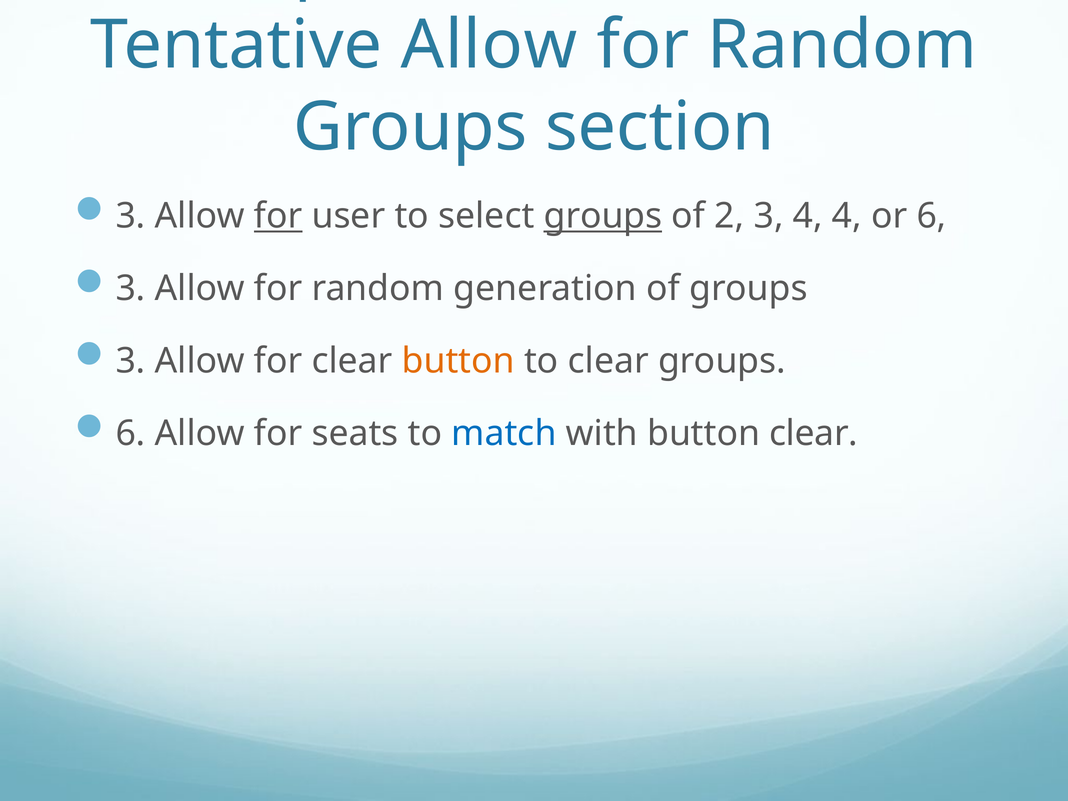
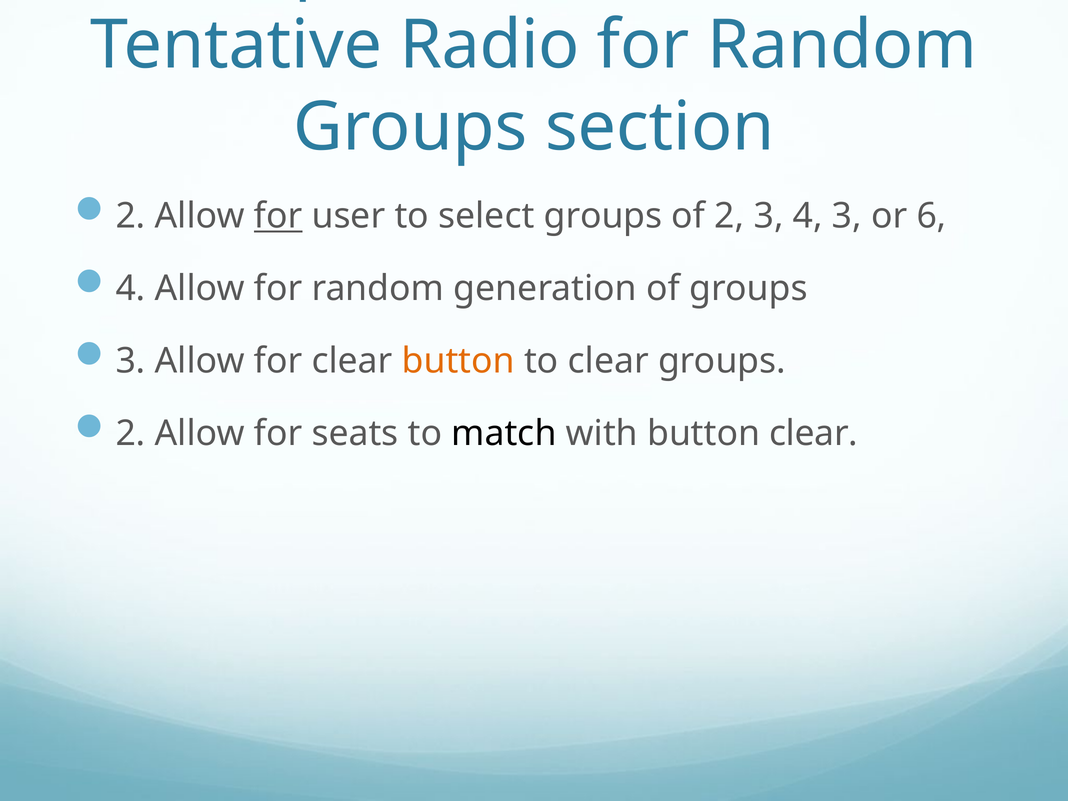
Tentative Allow: Allow -> Radio (490, 45)
3: 3 -> 2 (131, 216)
groups underline: present -> none (603, 216)
4 4: 4 -> 3 (847, 216)
3: 3 -> 4 (131, 289)
6: 6 -> 2 (131, 433)
match colour: blue -> black (504, 433)
